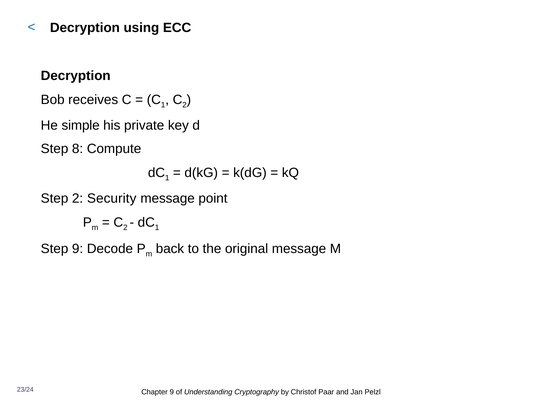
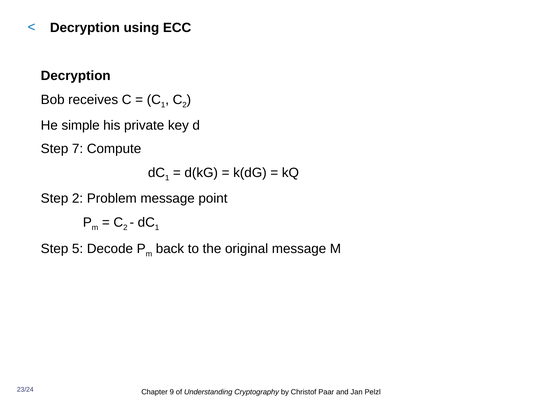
8: 8 -> 7 (78, 149)
Security: Security -> Problem (112, 199)
Step 9: 9 -> 5 (78, 249)
